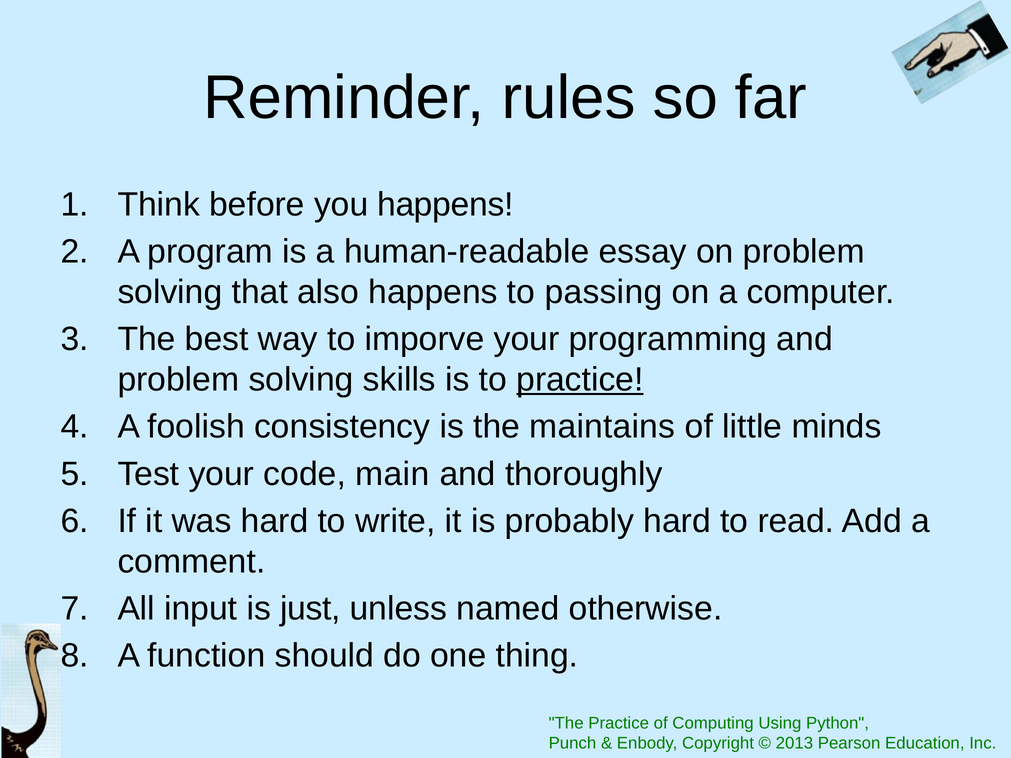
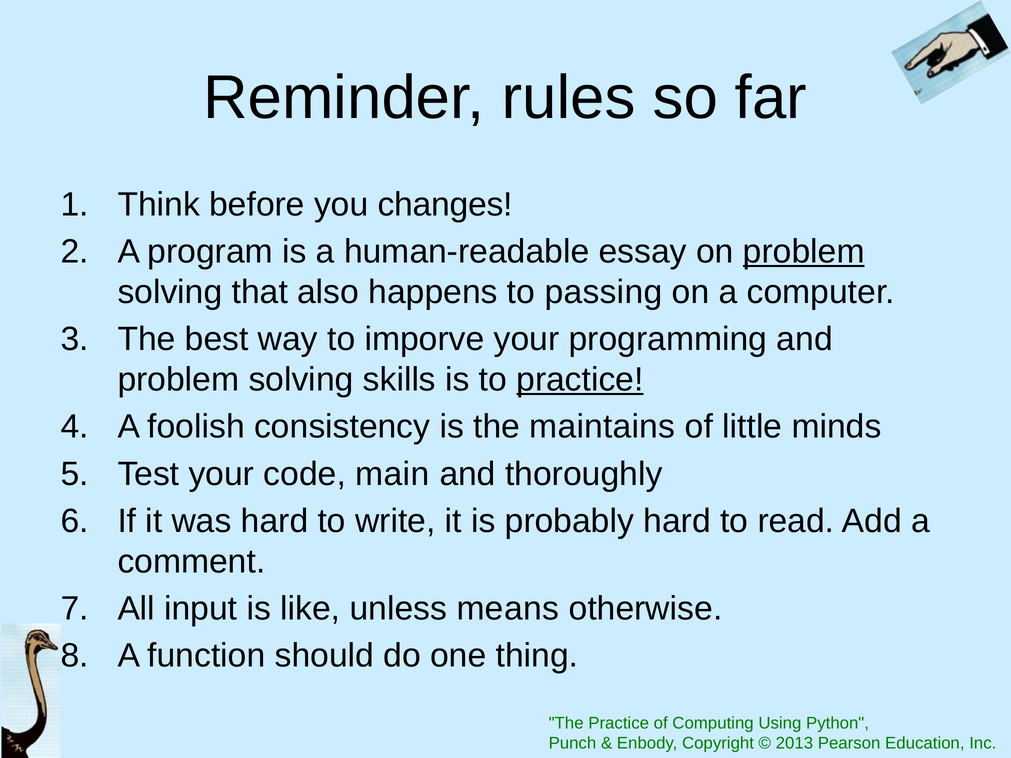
you happens: happens -> changes (445, 205)
problem underline: none -> present (804, 252)
just: just -> like (310, 609)
named: named -> means (508, 609)
